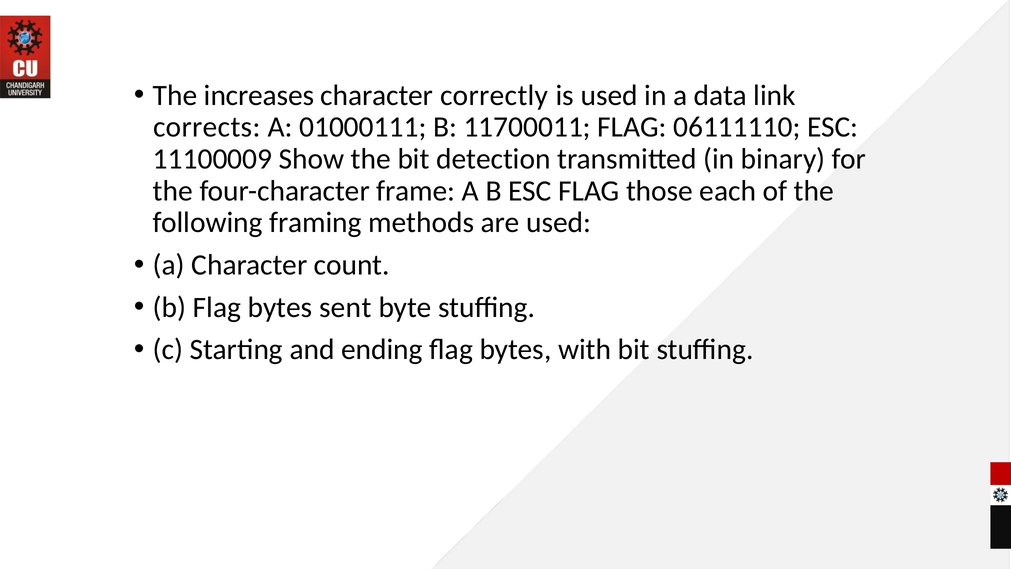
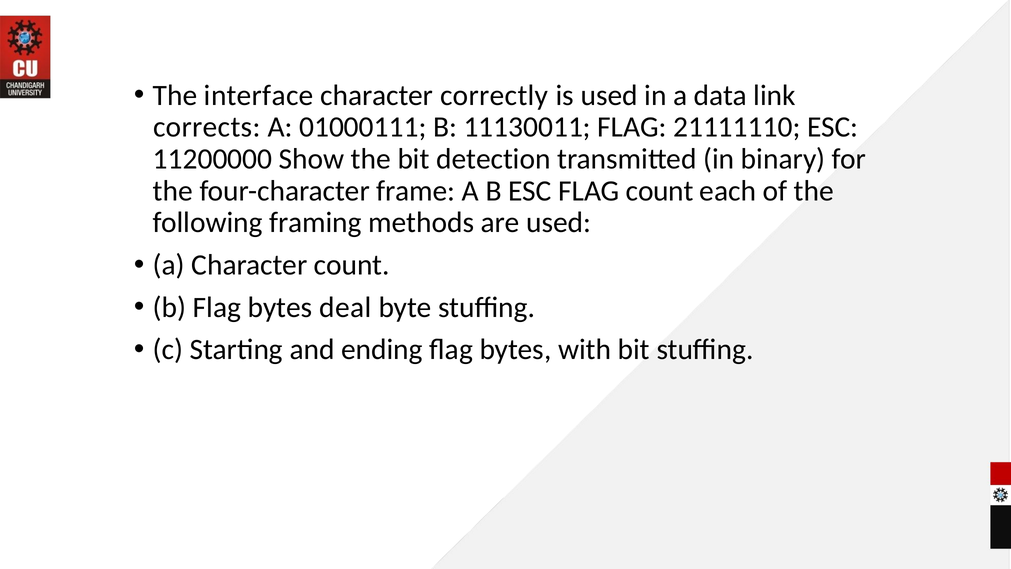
increases: increases -> interface (259, 95)
11700011: 11700011 -> 11130011 (527, 127)
06111110: 06111110 -> 21111110 (737, 127)
11100009: 11100009 -> 11200000 (213, 159)
FLAG those: those -> count (660, 191)
sent: sent -> deal (345, 307)
